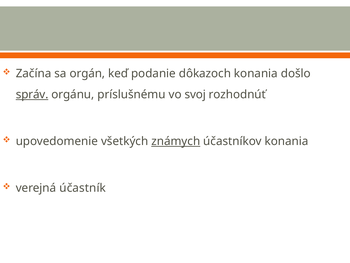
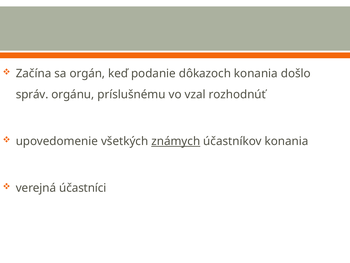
správ underline: present -> none (32, 94)
svoj: svoj -> vzal (195, 94)
účastník: účastník -> účastníci (83, 188)
